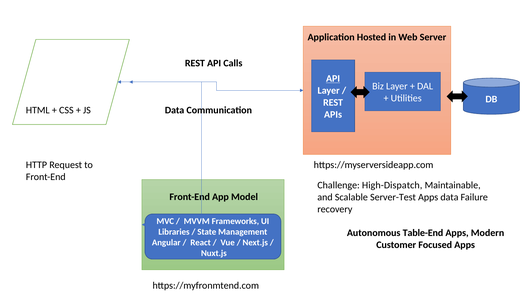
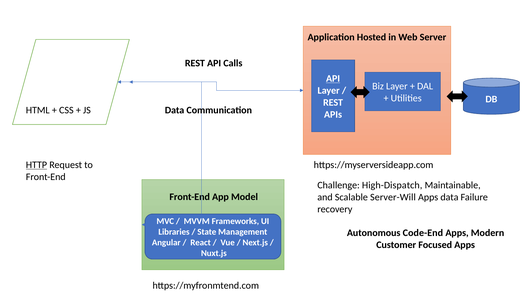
HTTP underline: none -> present (36, 165)
Server-Test: Server-Test -> Server-Will (393, 197)
Table-End: Table-End -> Code-End (423, 233)
